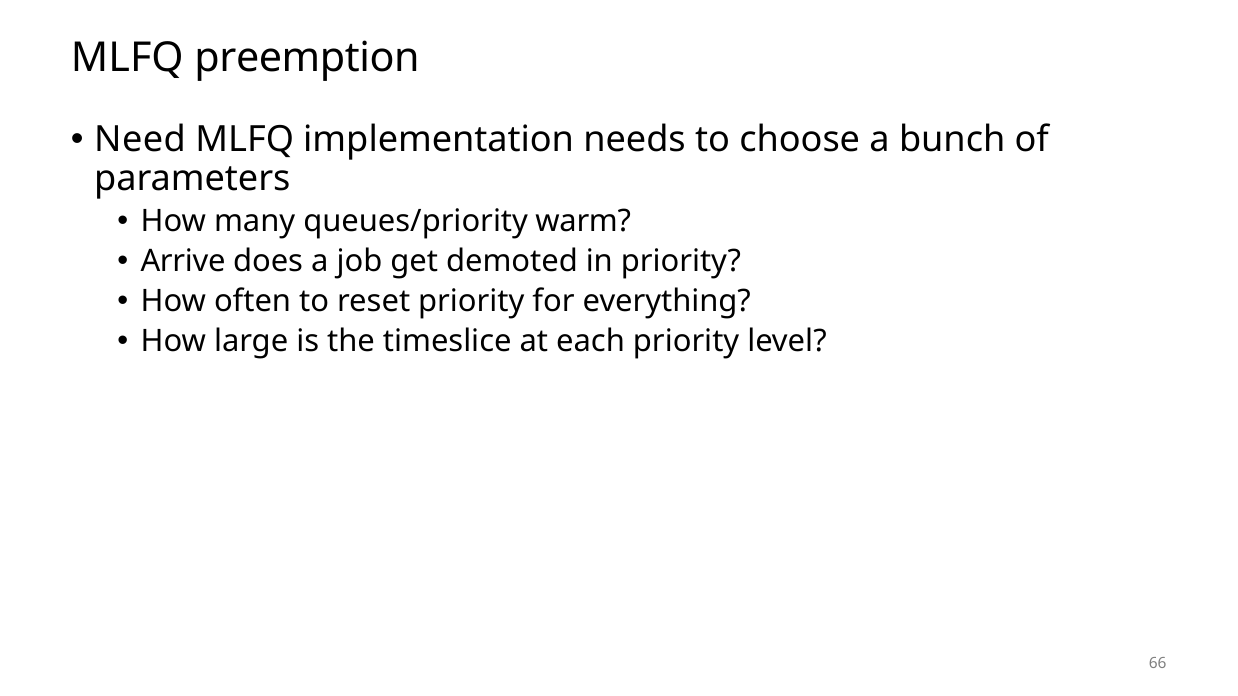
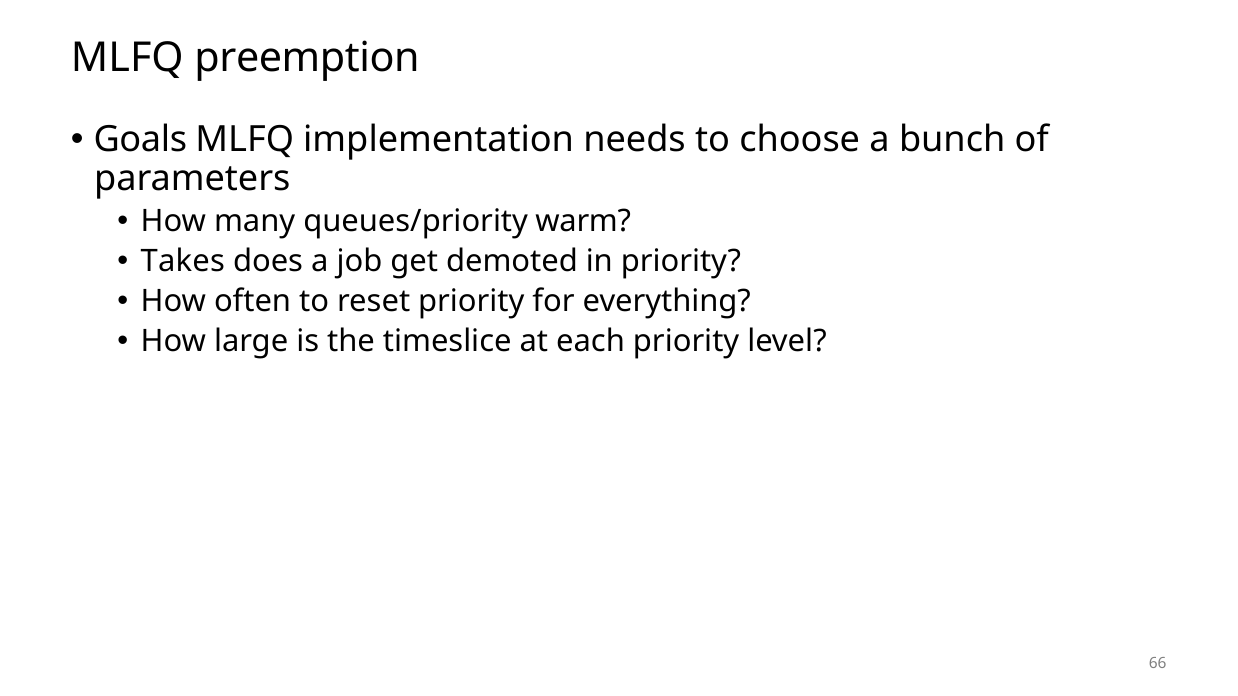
Need: Need -> Goals (140, 140)
Arrive: Arrive -> Takes (183, 262)
